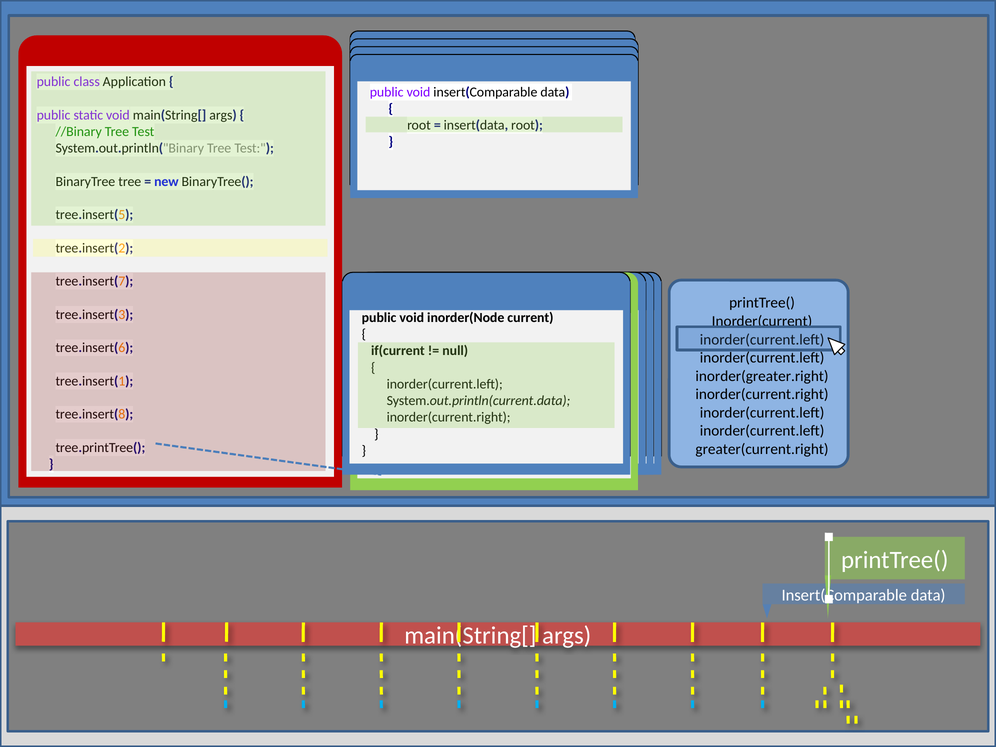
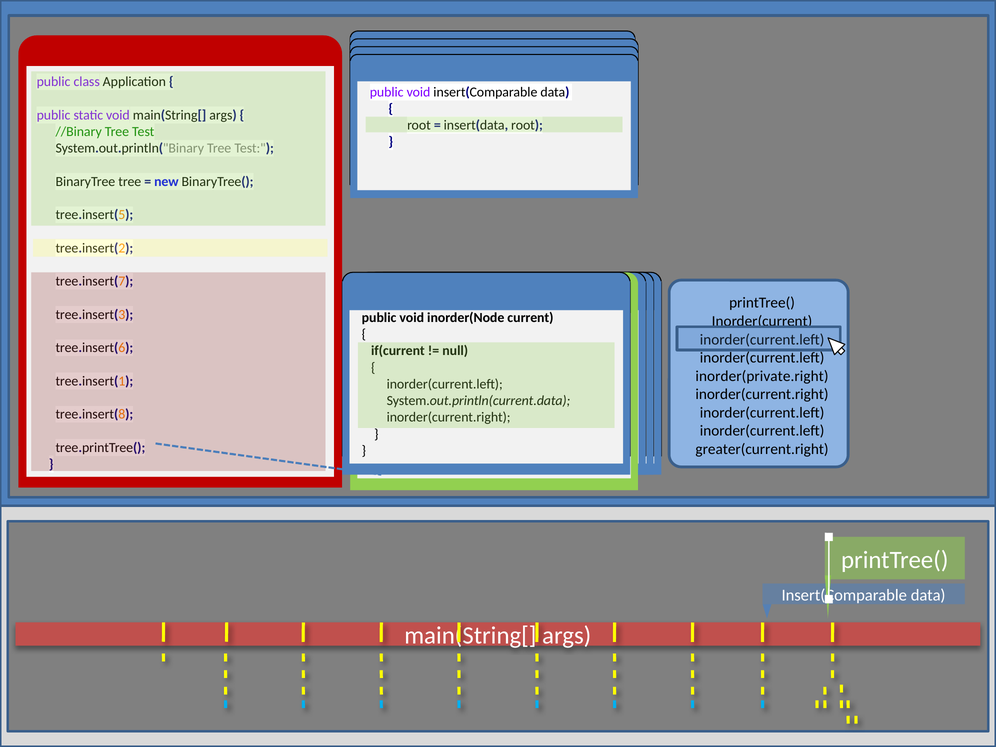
inorder(greater.right: inorder(greater.right -> inorder(private.right (762, 376)
